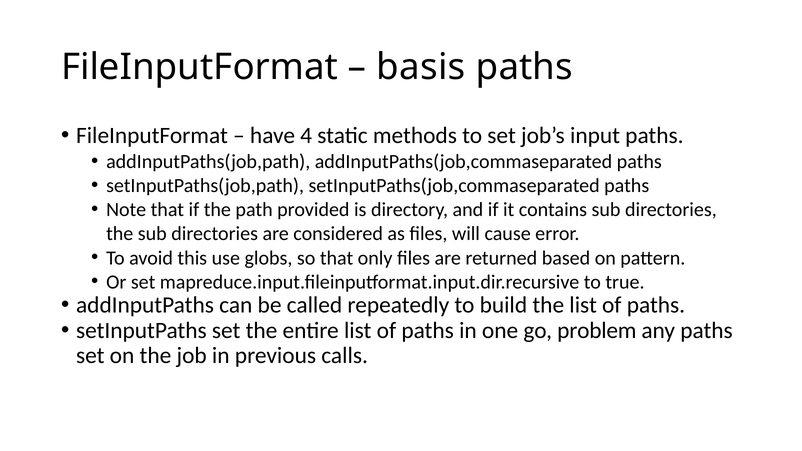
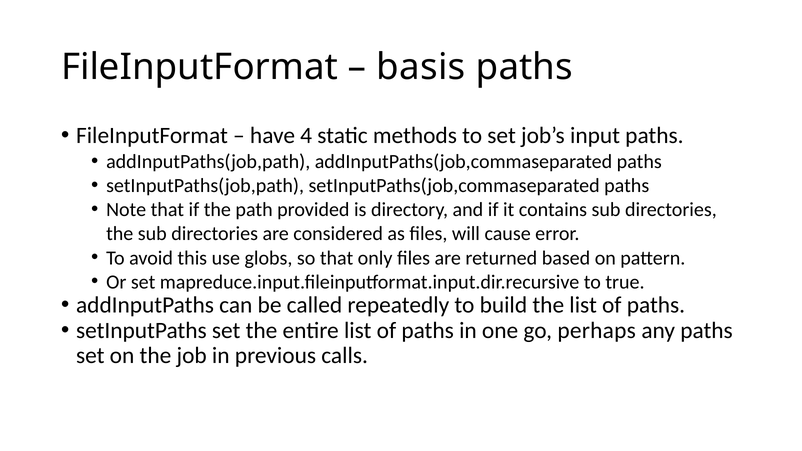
problem: problem -> perhaps (597, 330)
